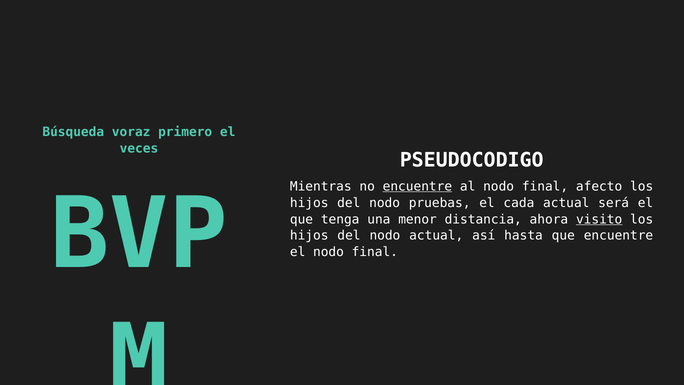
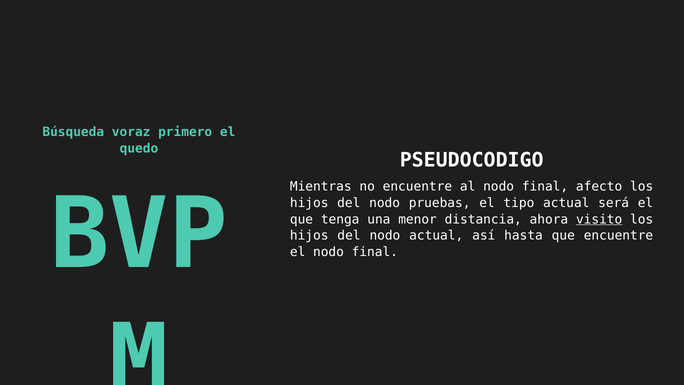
veces: veces -> quedo (139, 148)
encuentre underline: present -> none (417, 186)
cada: cada -> tipo (519, 203)
